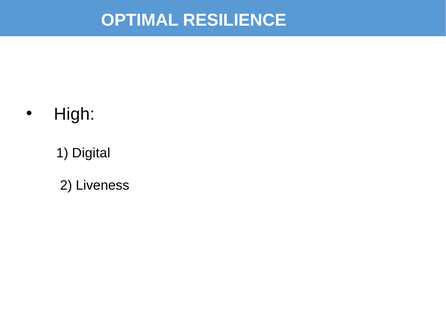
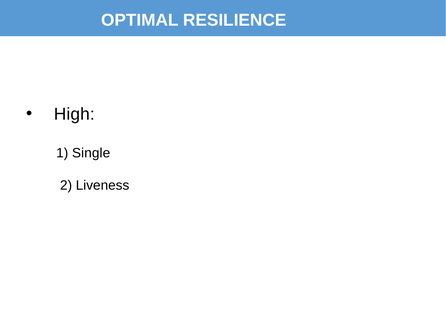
Digital: Digital -> Single (91, 153)
